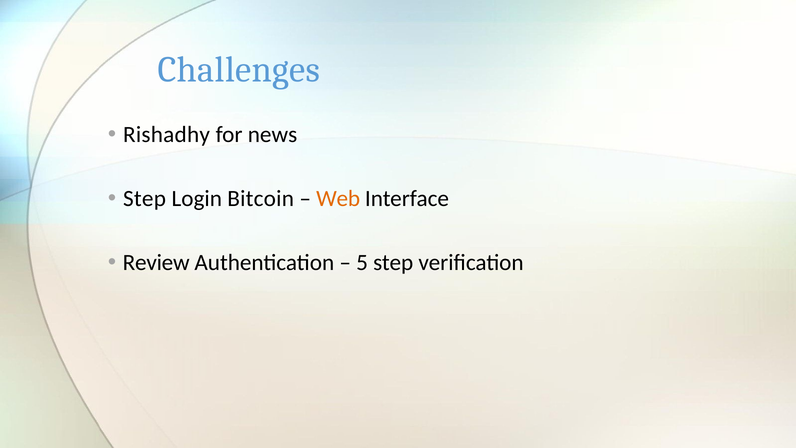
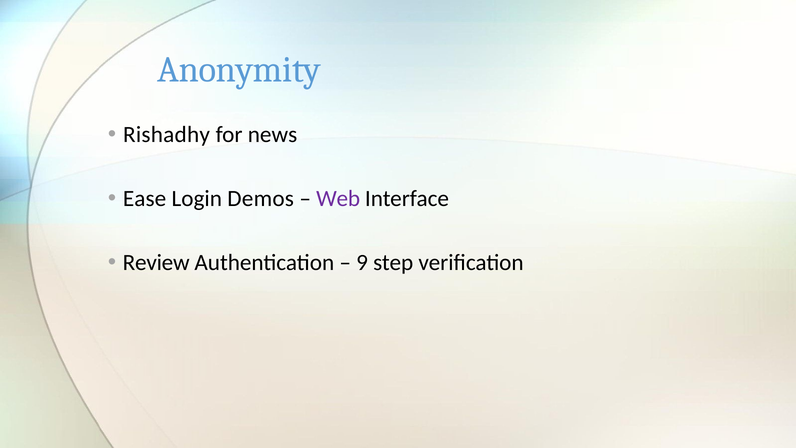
Challenges: Challenges -> Anonymity (239, 70)
Step: Step -> Ease (145, 198)
Bitcoin: Bitcoin -> Demos (261, 198)
Web colour: orange -> purple (338, 198)
5: 5 -> 9 (362, 262)
